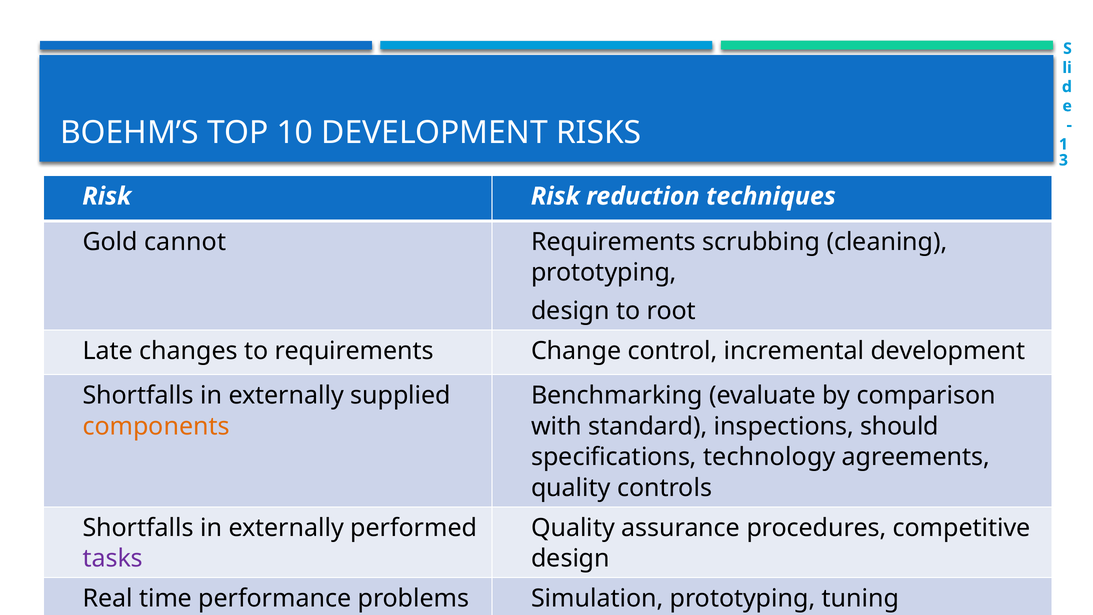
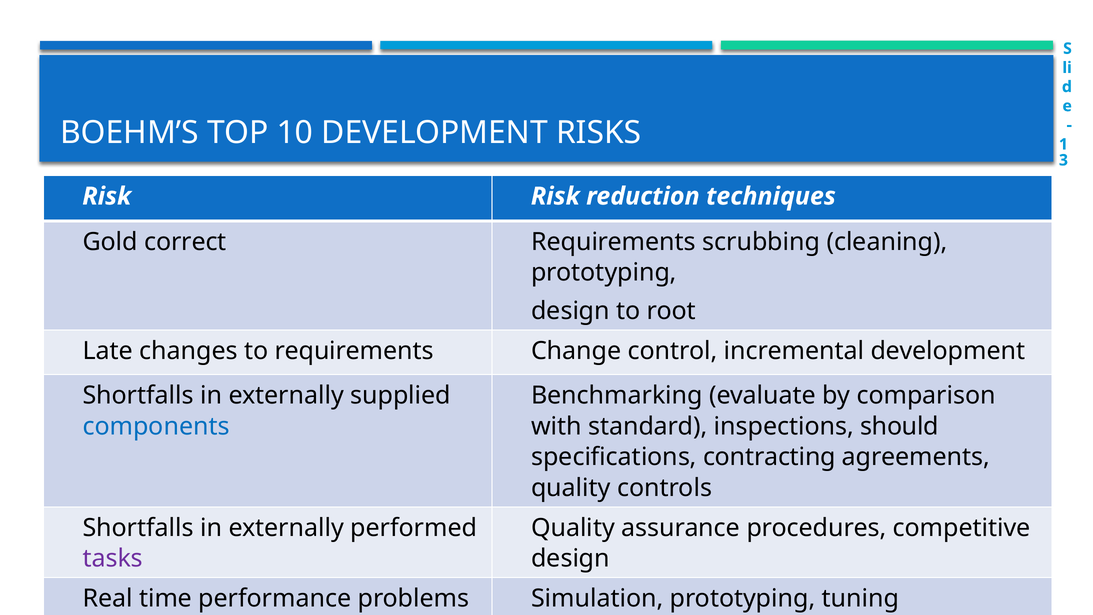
cannot: cannot -> correct (185, 242)
components colour: orange -> blue (156, 426)
technology: technology -> contracting (769, 457)
